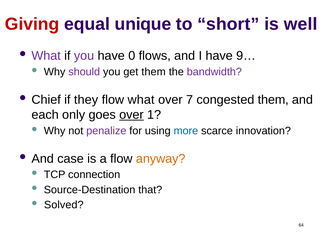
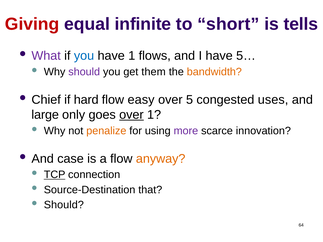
unique: unique -> infinite (143, 24)
well: well -> tells (301, 24)
you colour: purple -> blue (84, 56)
have 0: 0 -> 1 (132, 56)
9…: 9… -> 5… (246, 56)
bandwidth colour: purple -> orange (214, 72)
they: they -> hard (86, 100)
flow what: what -> easy (141, 100)
7: 7 -> 5 (190, 100)
congested them: them -> uses (273, 100)
each: each -> large (45, 115)
penalize colour: purple -> orange (106, 131)
more colour: blue -> purple (186, 131)
TCP underline: none -> present (55, 175)
Solved: Solved -> Should (64, 205)
